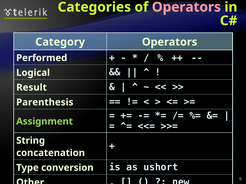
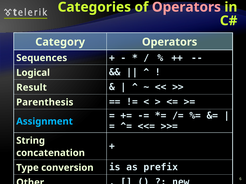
Performed: Performed -> Sequences (42, 58)
Assignment colour: light green -> light blue (45, 122)
ushort: ushort -> prefix (161, 168)
